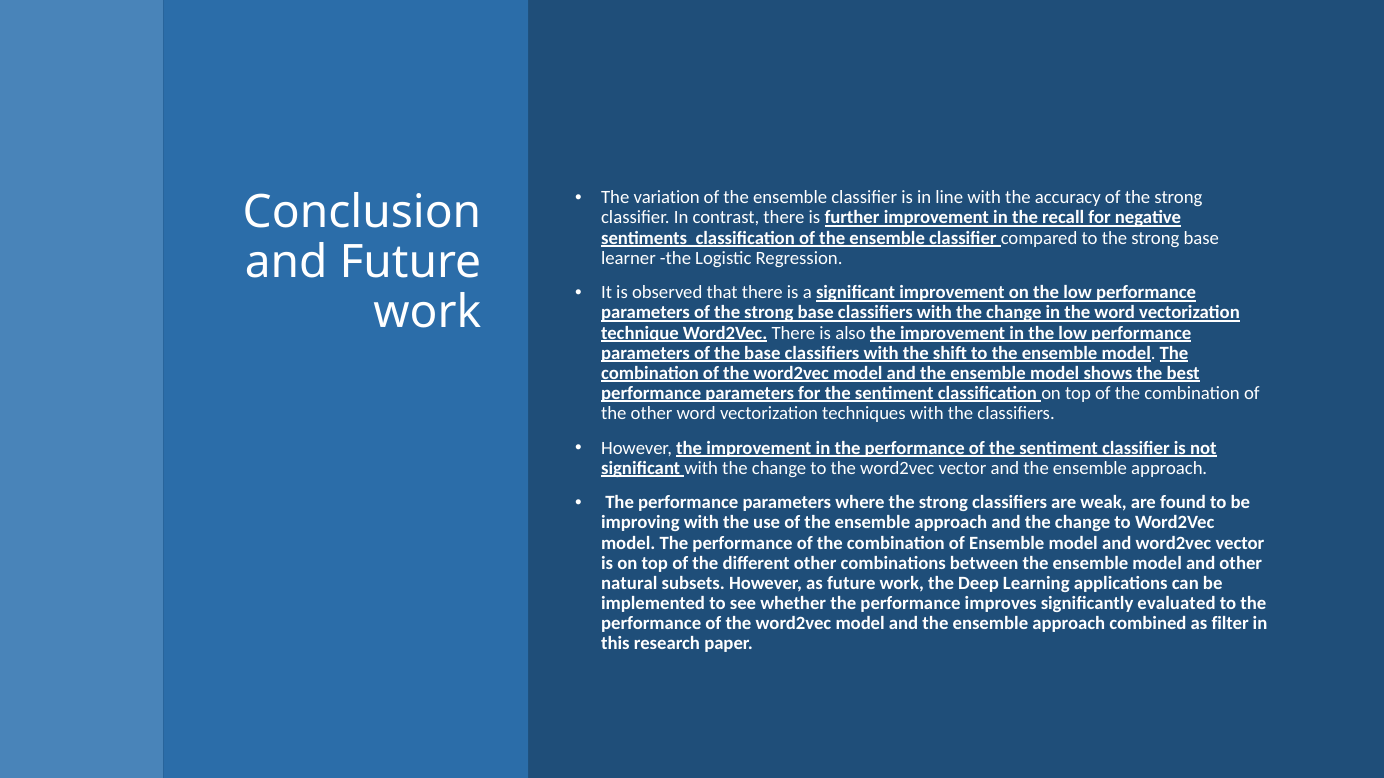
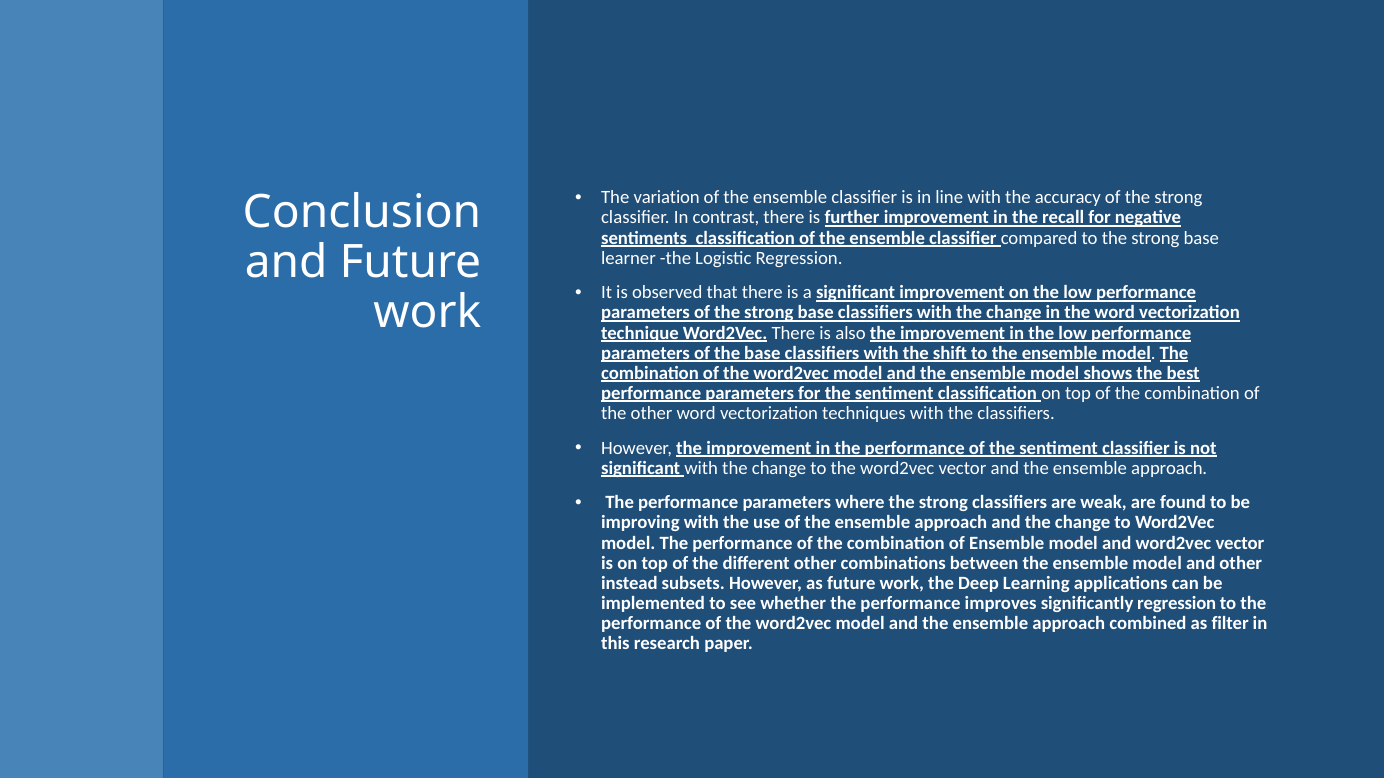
natural: natural -> instead (629, 584)
significantly evaluated: evaluated -> regression (1177, 604)
